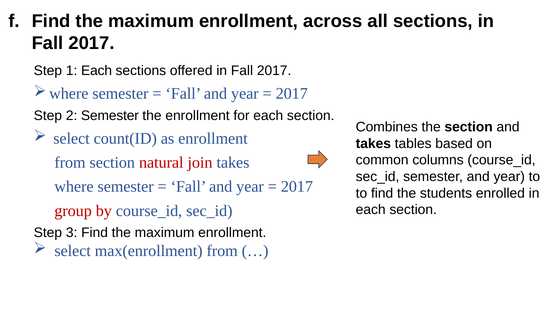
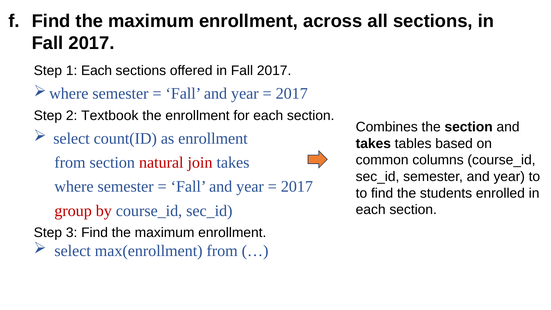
2 Semester: Semester -> Textbook (110, 116)
